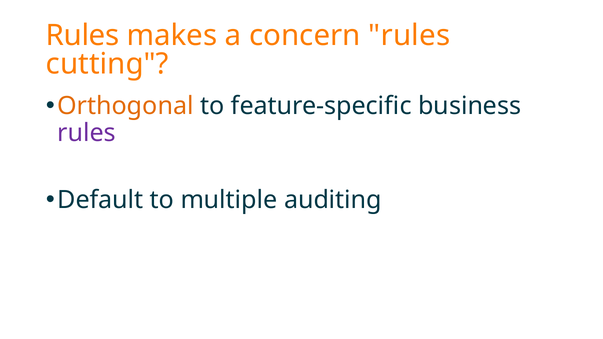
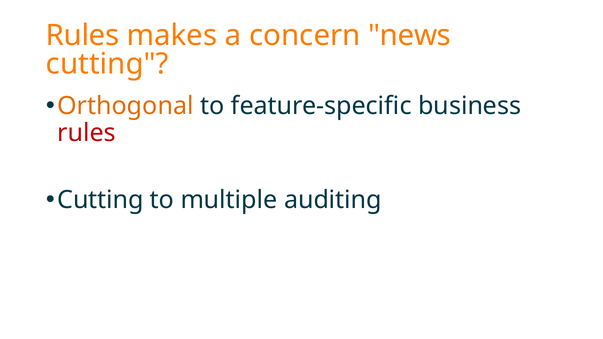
concern rules: rules -> news (410, 35)
rules colour: purple -> red (87, 133)
Default: Default -> Cutting (100, 200)
